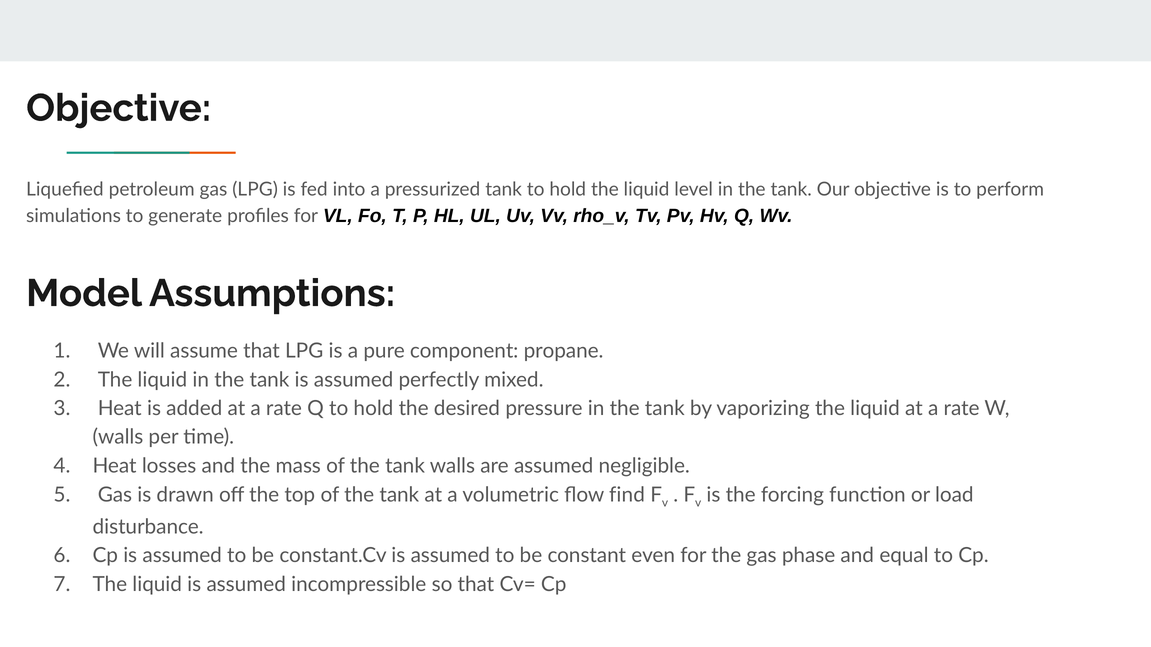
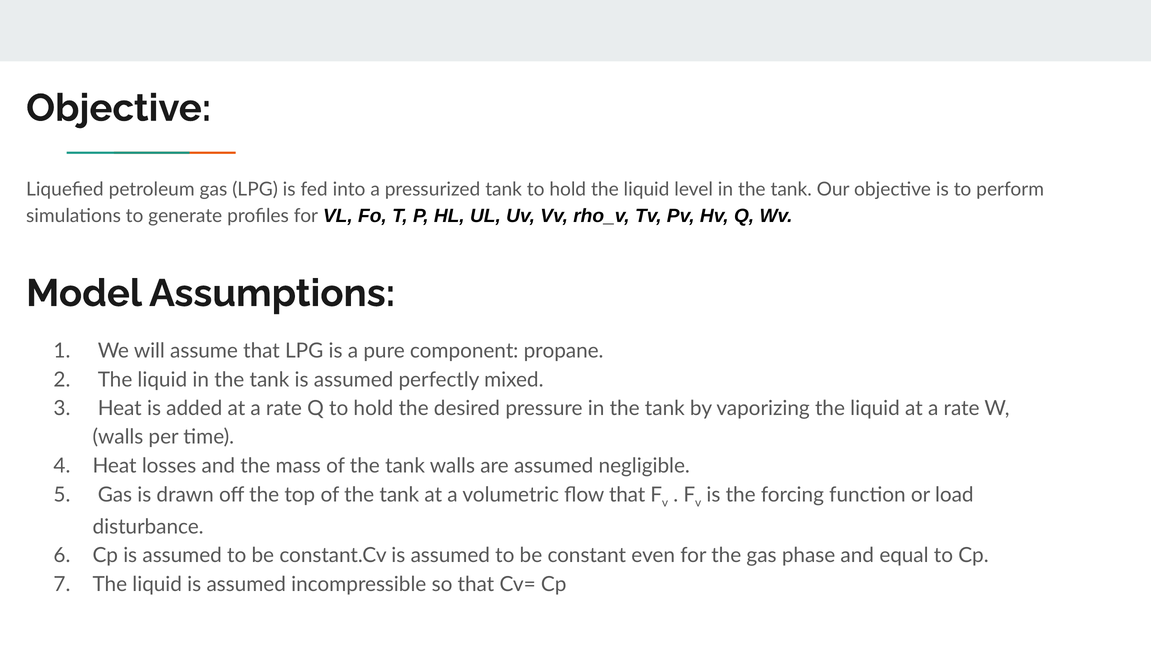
flow find: find -> that (627, 495)
